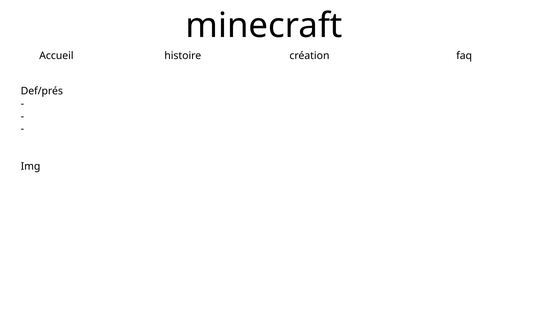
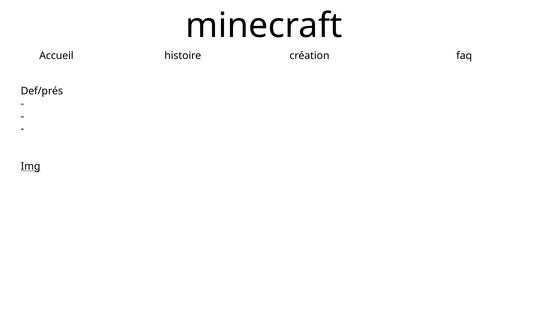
Img underline: none -> present (31, 166)
